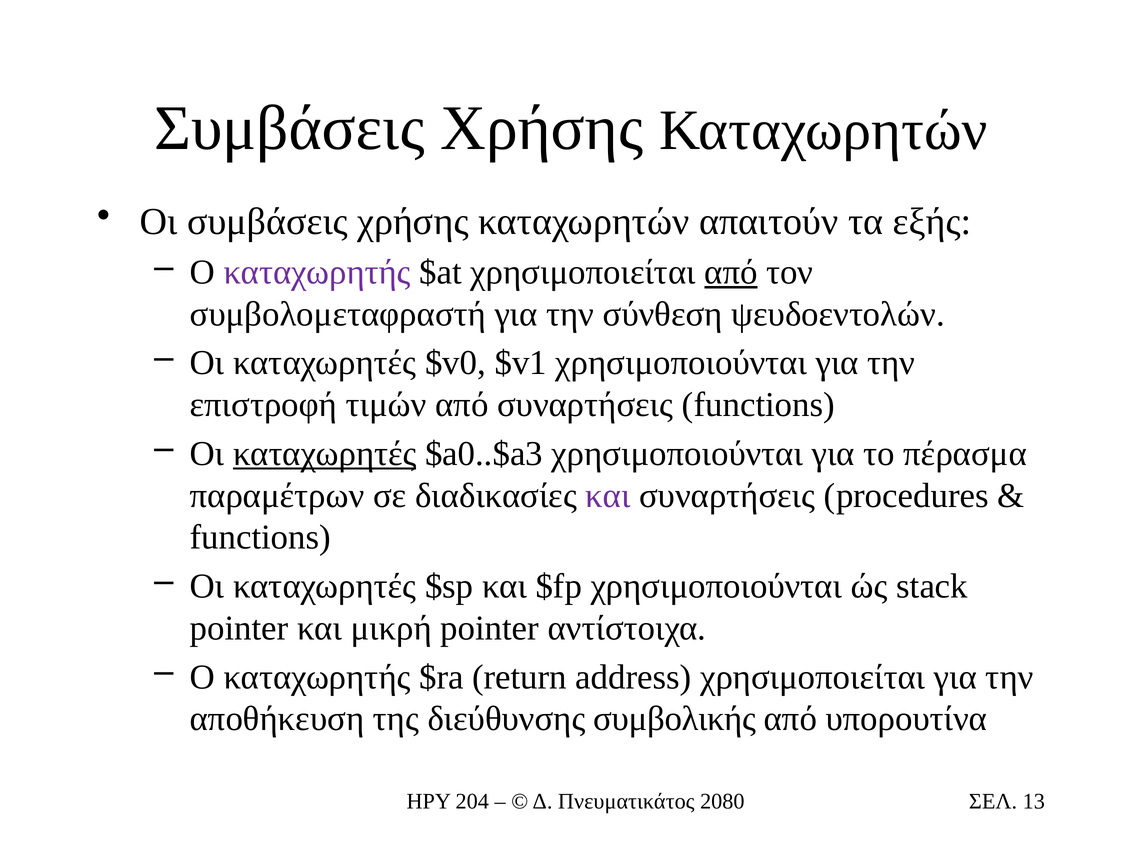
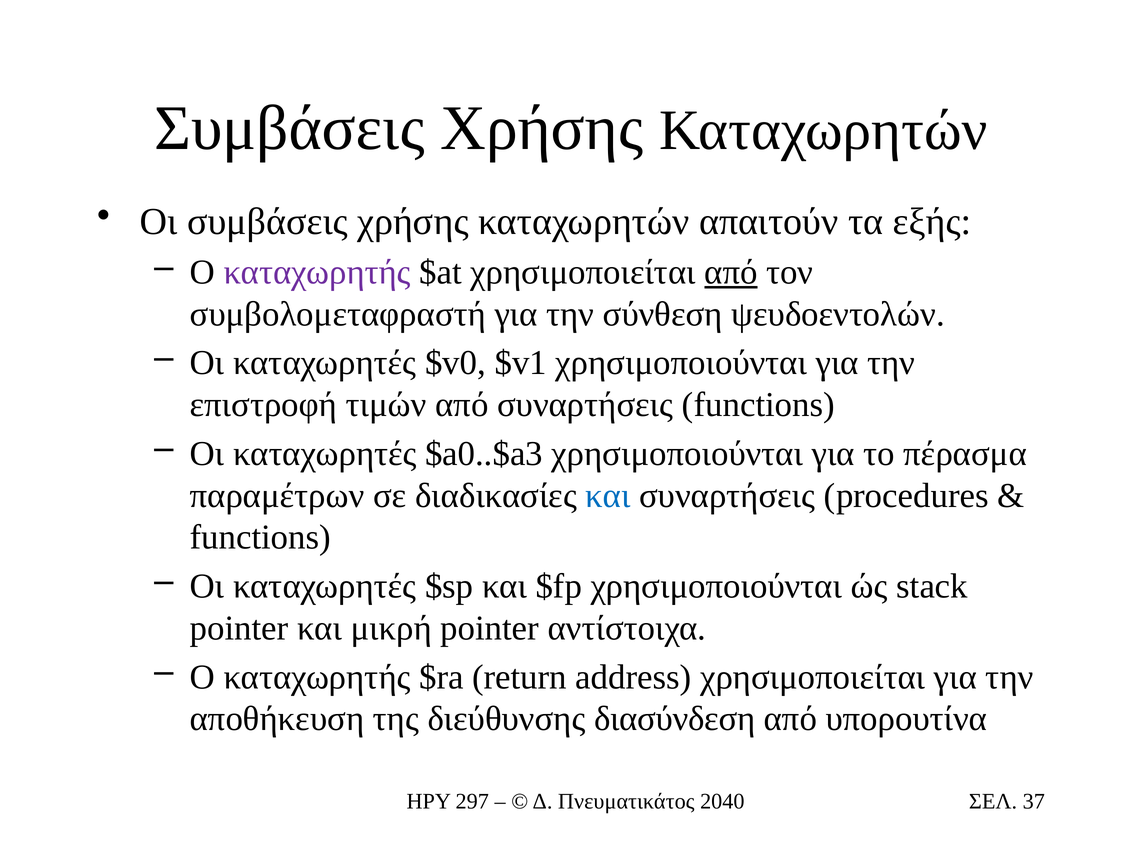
καταχωρητές underline: present -> none (325, 453)
και colour: purple -> blue (608, 495)
συμβολικής: συμβολικής -> διασύνδεση (675, 719)
204: 204 -> 297 (472, 801)
2080: 2080 -> 2040 (722, 801)
13: 13 -> 37 (1034, 801)
